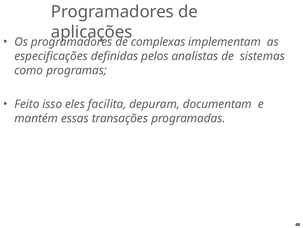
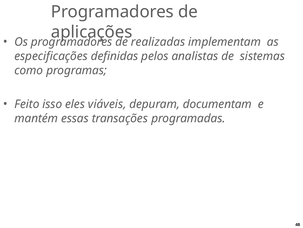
complexas: complexas -> realizadas (158, 42)
facilita: facilita -> viáveis (107, 104)
